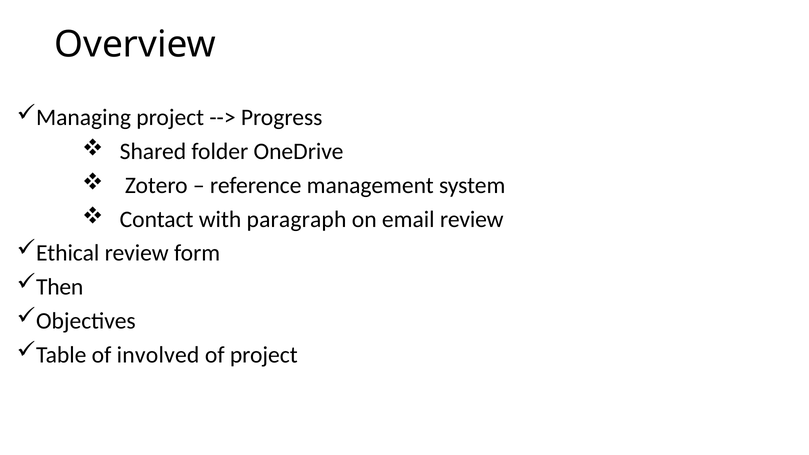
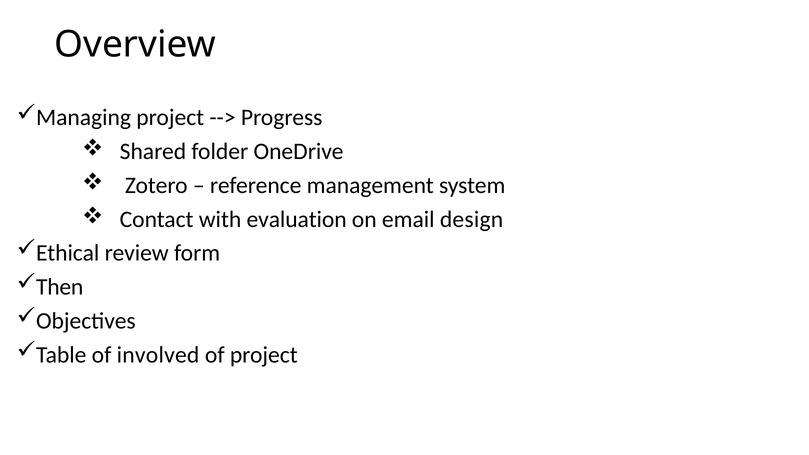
paragraph: paragraph -> evaluation (297, 219)
email review: review -> design (472, 219)
